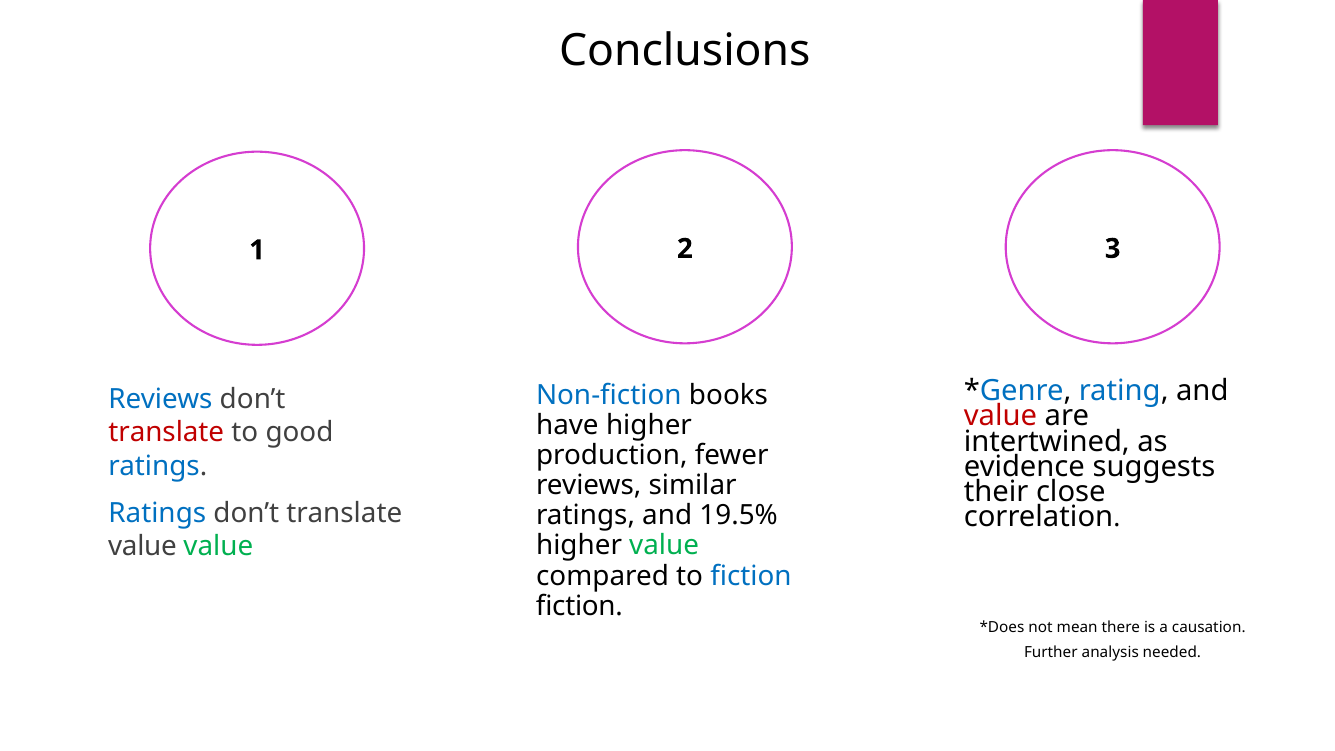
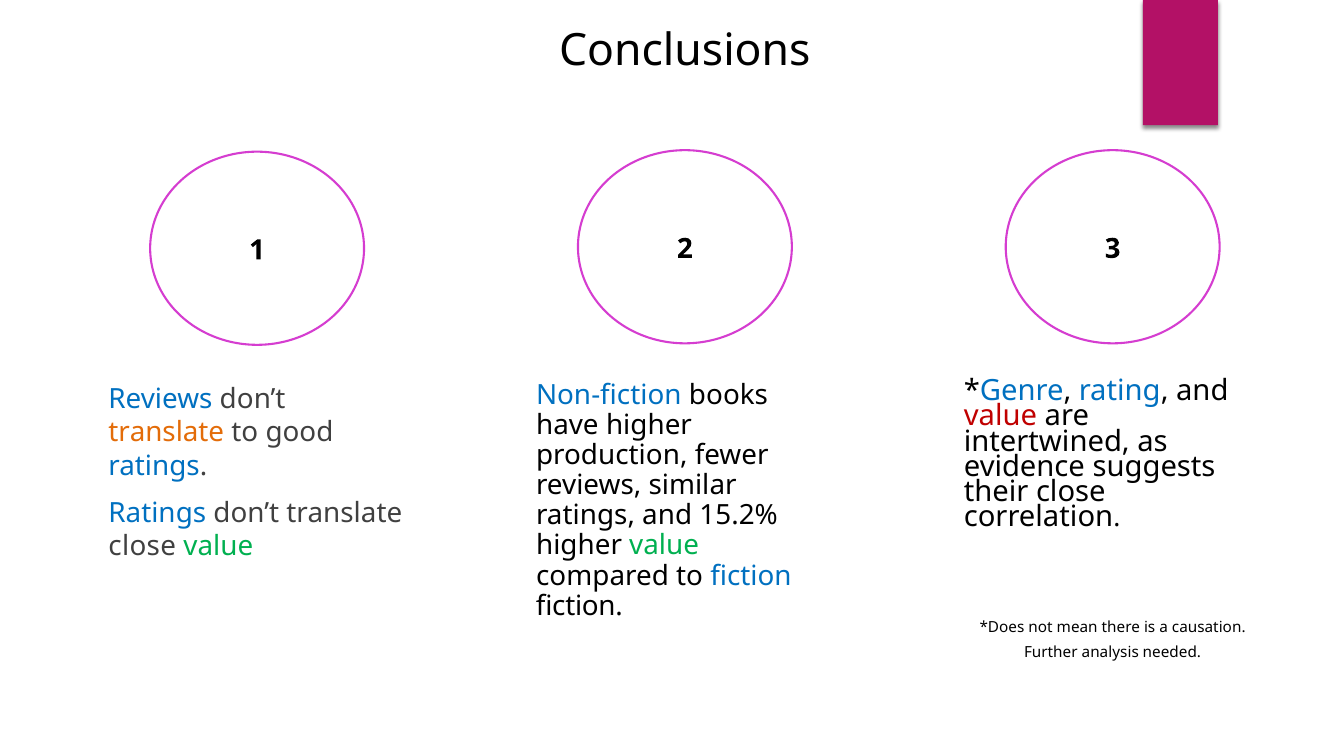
translate colour: red -> orange (166, 433)
19.5%: 19.5% -> 15.2% (739, 516)
value: value -> close (142, 547)
